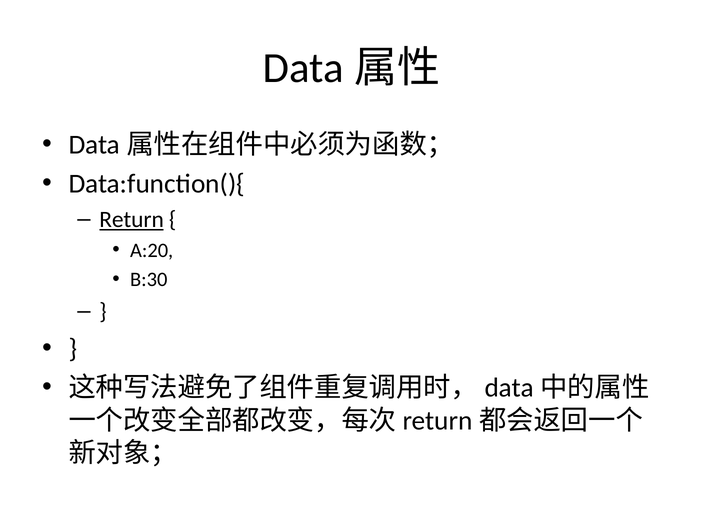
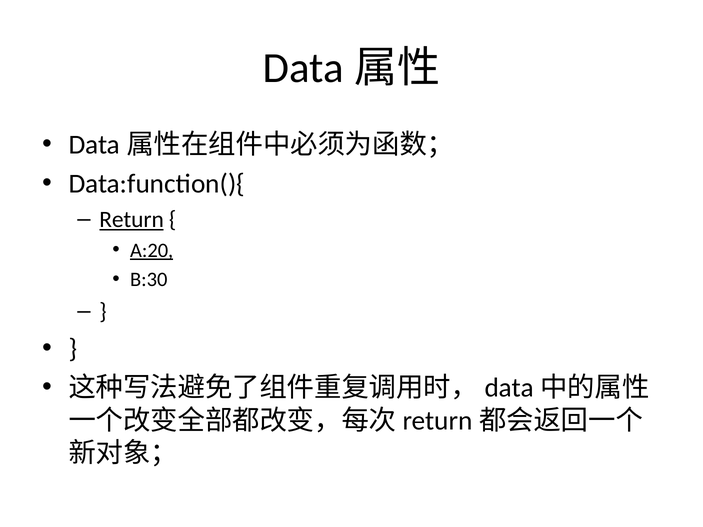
A:20 underline: none -> present (152, 250)
